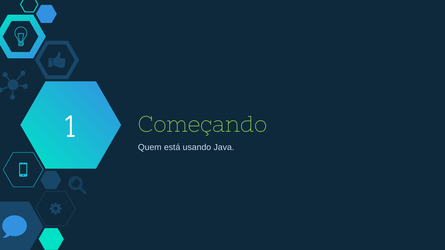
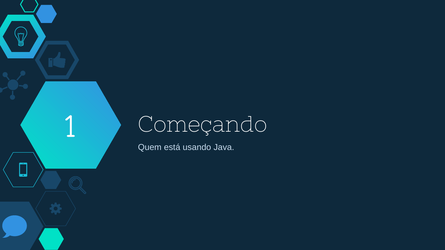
Começando colour: light green -> white (203, 125)
